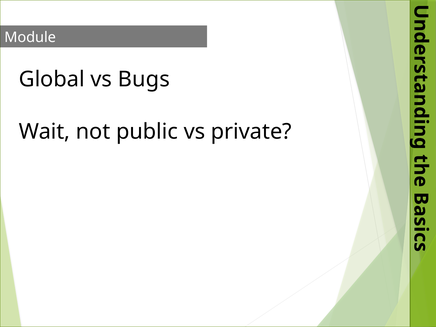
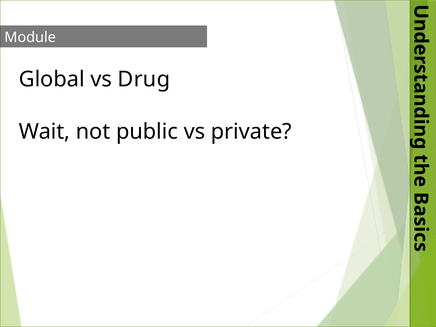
Bugs: Bugs -> Drug (144, 79)
